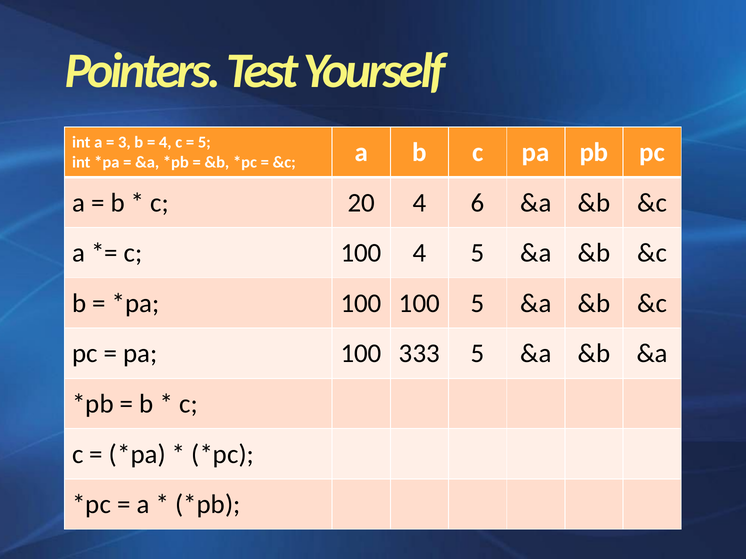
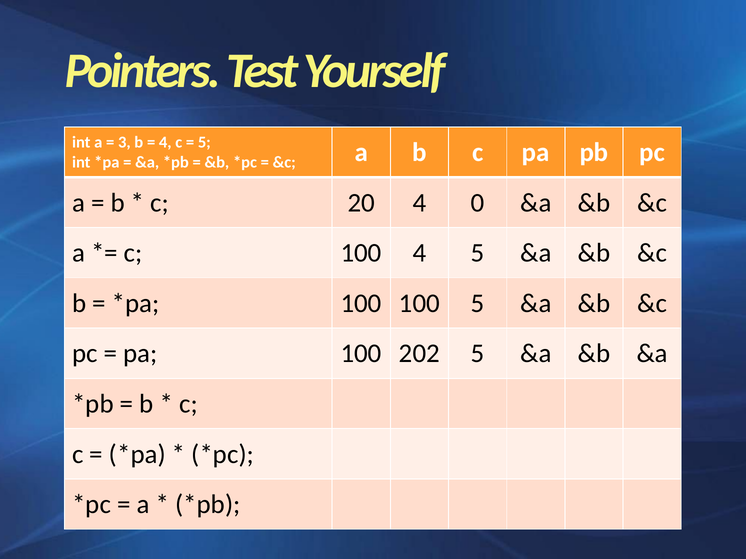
6: 6 -> 0 (478, 203)
333: 333 -> 202 (419, 354)
